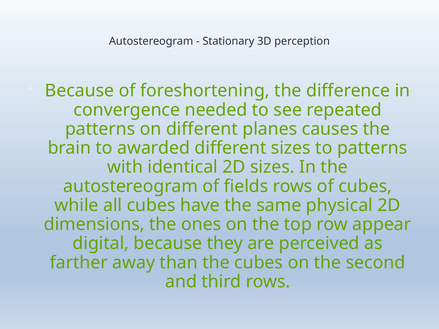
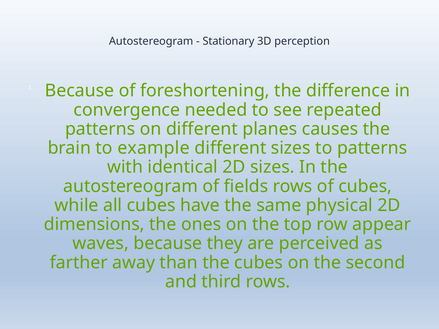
awarded: awarded -> example (154, 148)
digital: digital -> waves (101, 244)
